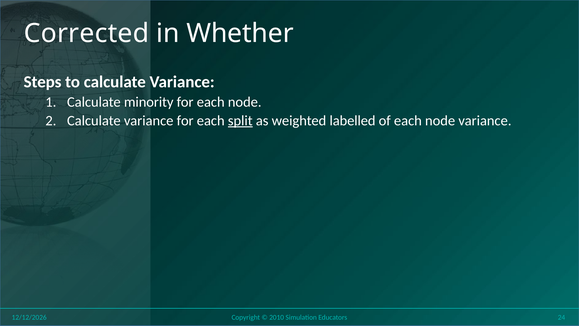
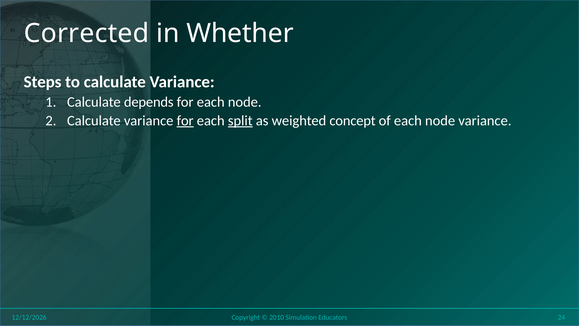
minority: minority -> depends (149, 102)
for underline: none -> present (185, 121)
labelled: labelled -> concept (353, 121)
